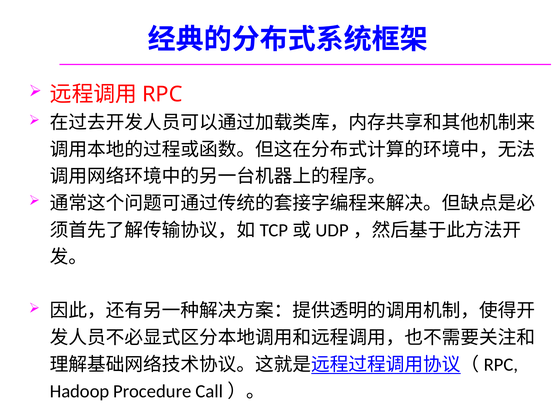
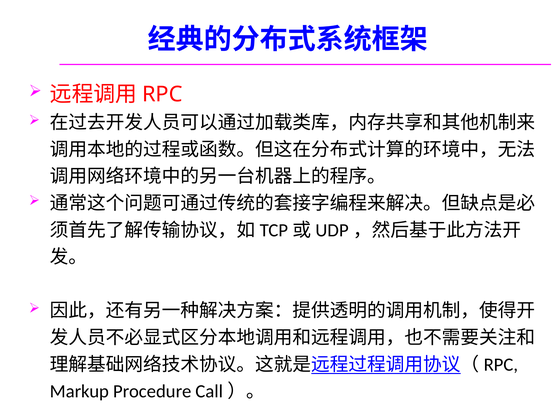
Hadoop: Hadoop -> Markup (80, 391)
